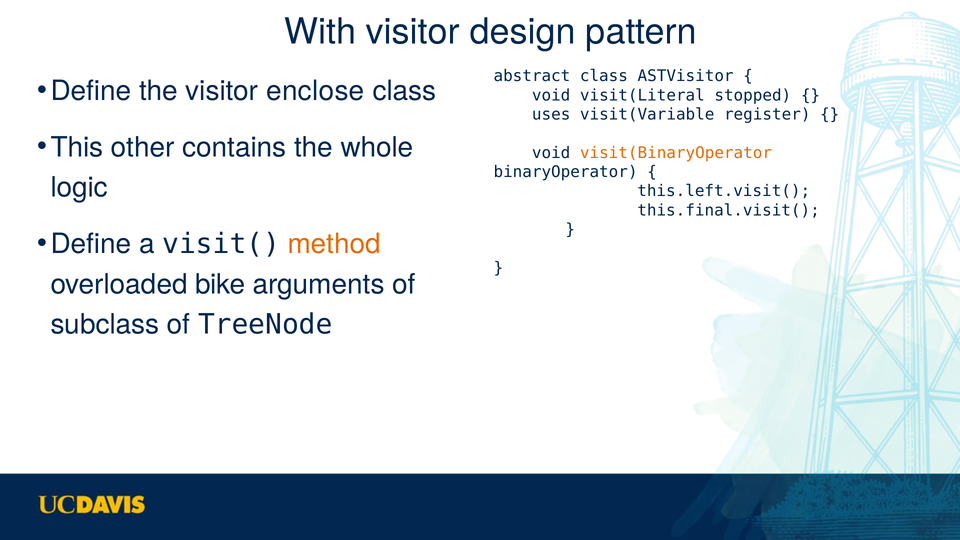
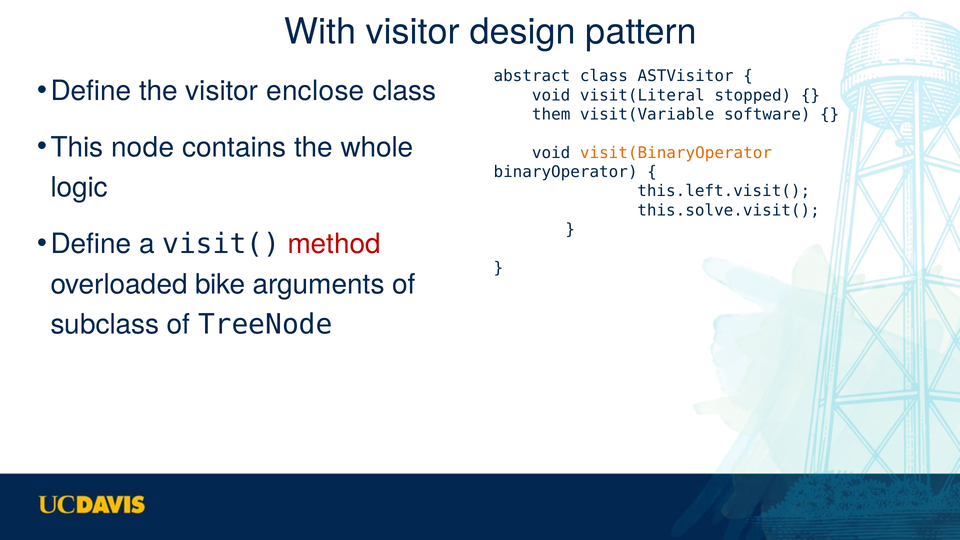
uses: uses -> them (551, 114)
register: register -> software (767, 114)
other: other -> node (143, 147)
this.final.visit(: this.final.visit( -> this.solve.visit( (729, 210)
method colour: orange -> red (334, 244)
